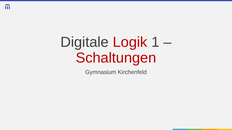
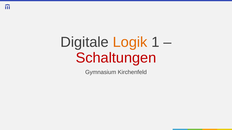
Logik colour: red -> orange (130, 42)
